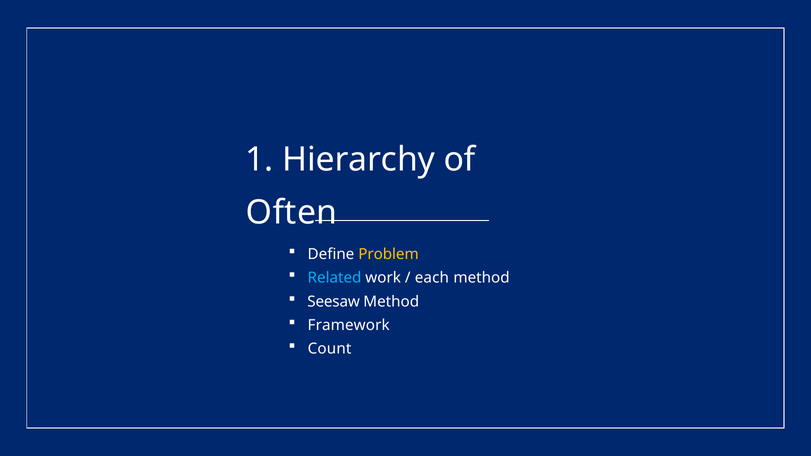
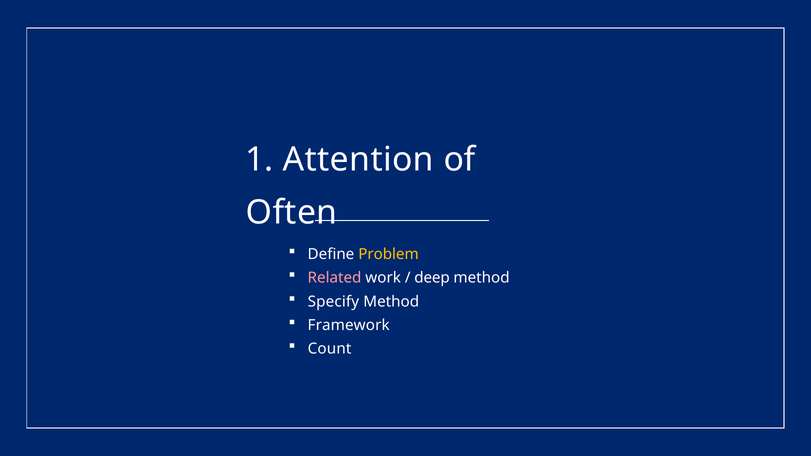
Hierarchy: Hierarchy -> Attention (358, 160)
Related colour: light blue -> pink (335, 278)
each: each -> deep (432, 278)
Seesaw: Seesaw -> Specify (333, 302)
